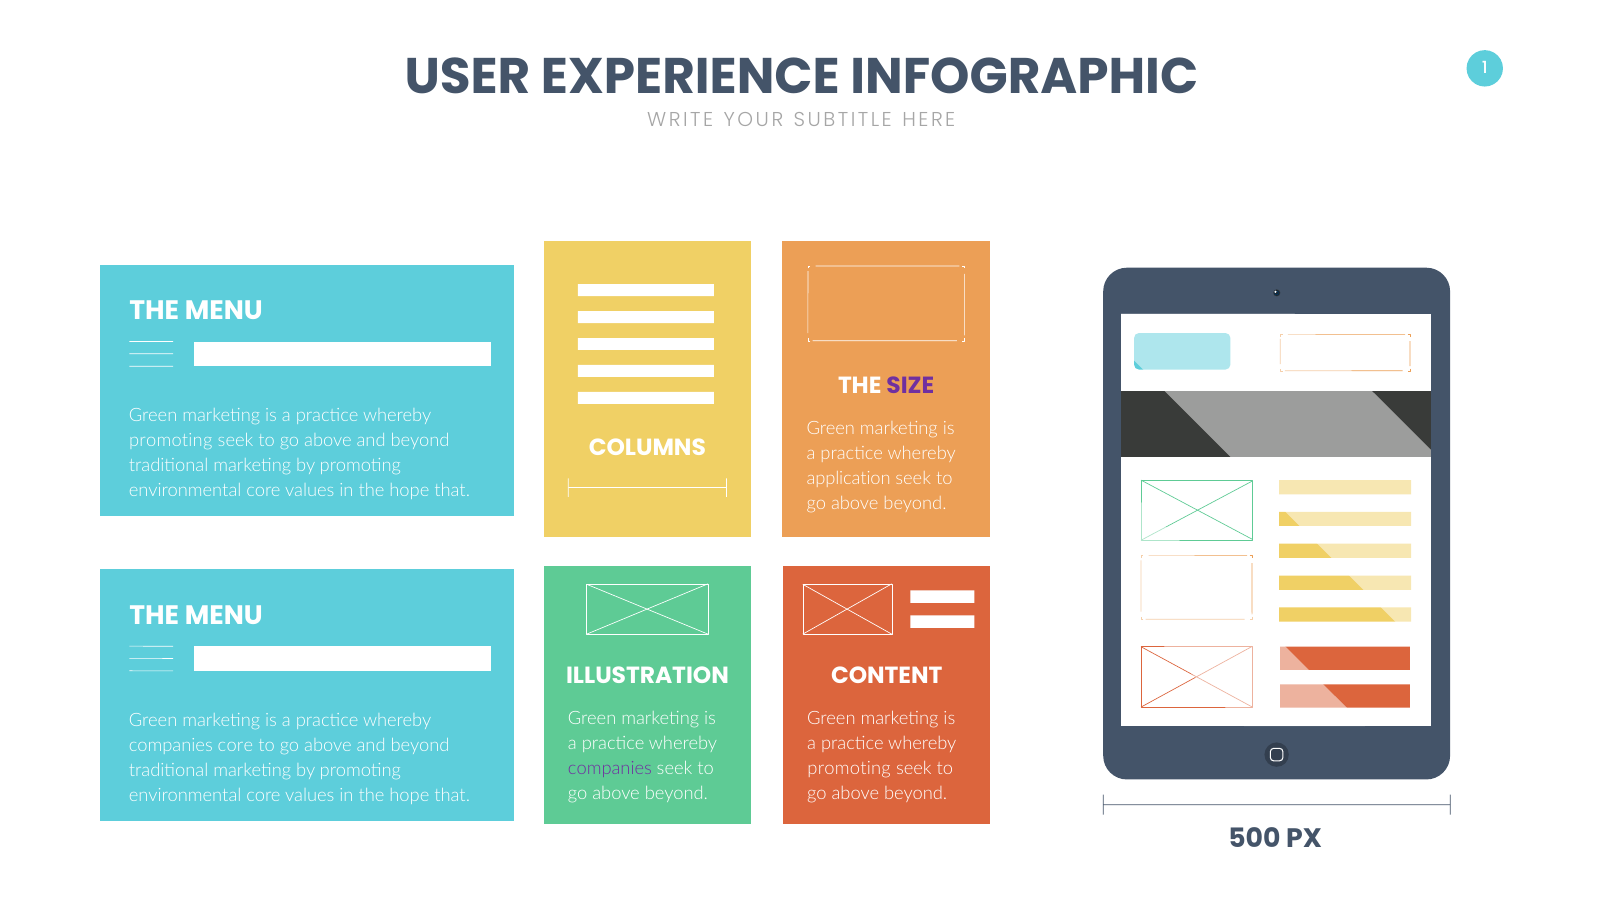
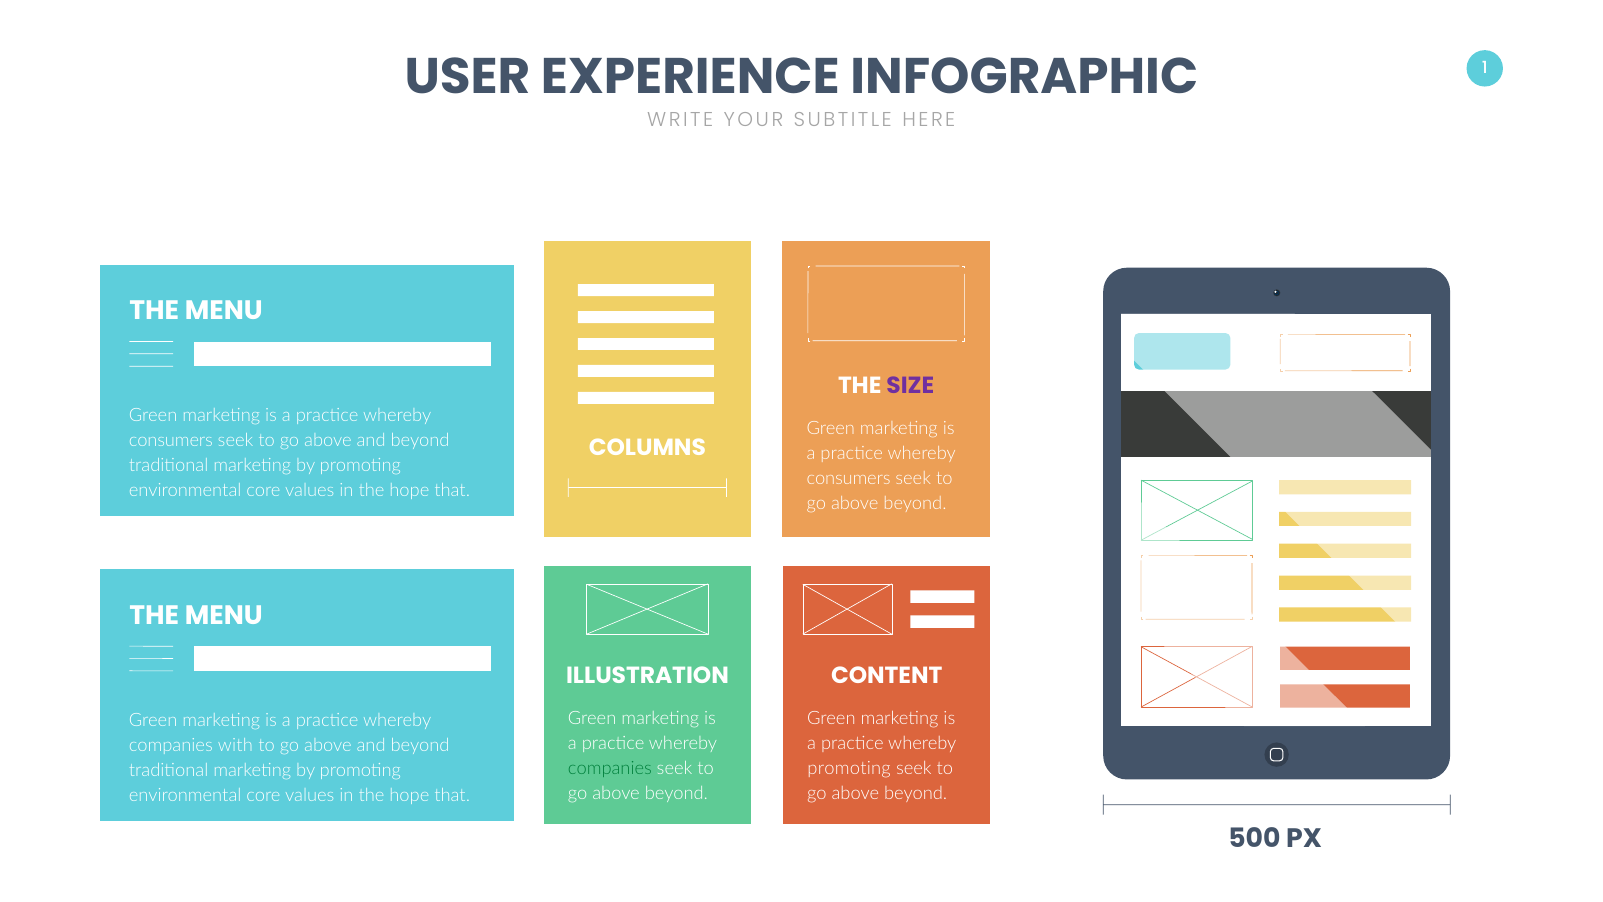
promoting: promoting -> consumers (171, 441)
application: application -> consumers (849, 478)
companies core: core -> with (235, 745)
companies colour: purple -> green (610, 768)
